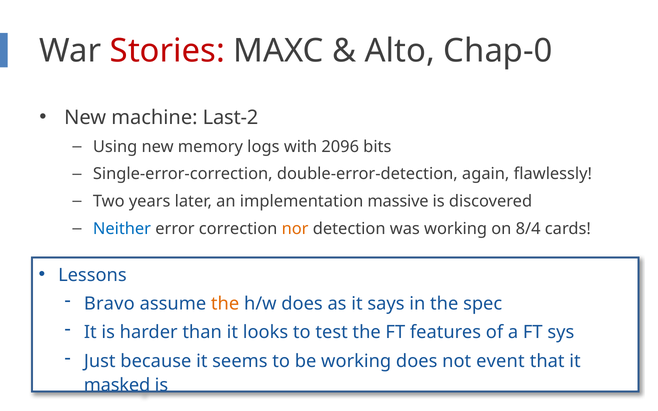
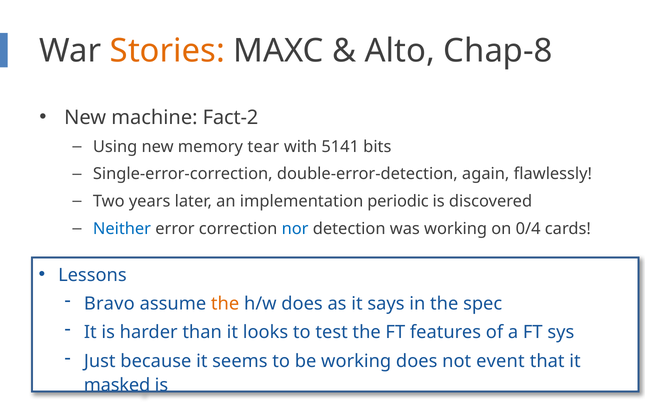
Stories colour: red -> orange (167, 51)
Chap-0: Chap-0 -> Chap-8 (498, 51)
Last-2: Last-2 -> Fact-2 (231, 118)
logs: logs -> tear (263, 147)
2096: 2096 -> 5141 (340, 147)
massive: massive -> periodic (398, 201)
nor colour: orange -> blue (295, 229)
8/4: 8/4 -> 0/4 (528, 229)
